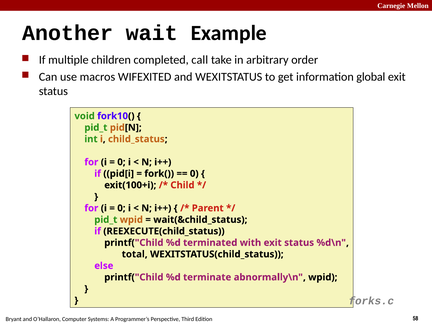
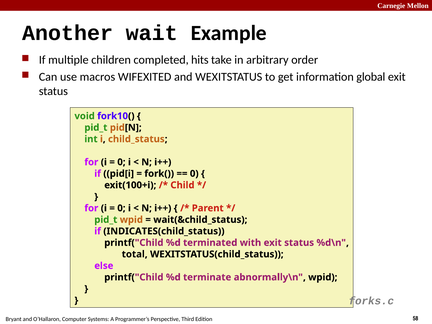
call: call -> hits (200, 60)
REEXECUTE(child_status: REEXECUTE(child_status -> INDICATES(child_status (164, 231)
